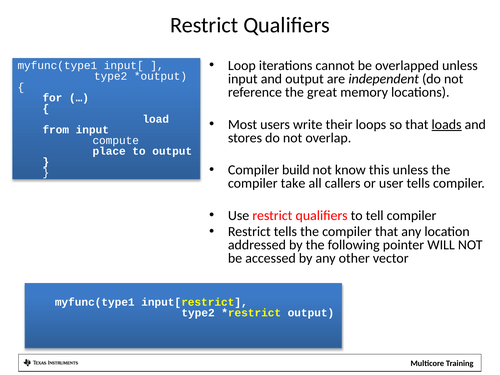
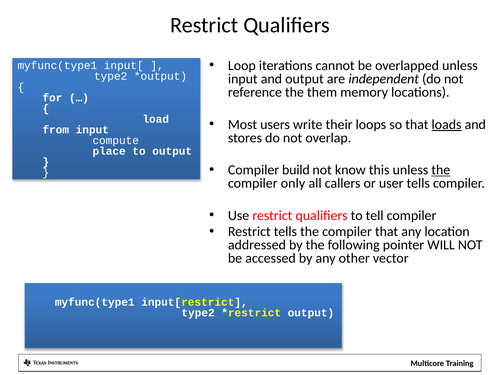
great: great -> them (322, 92)
the underline: none -> present (441, 170)
take: take -> only (293, 183)
